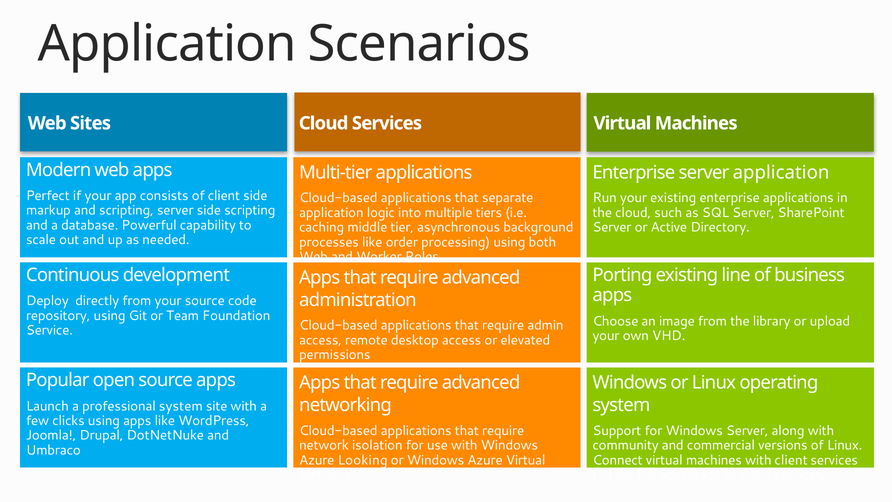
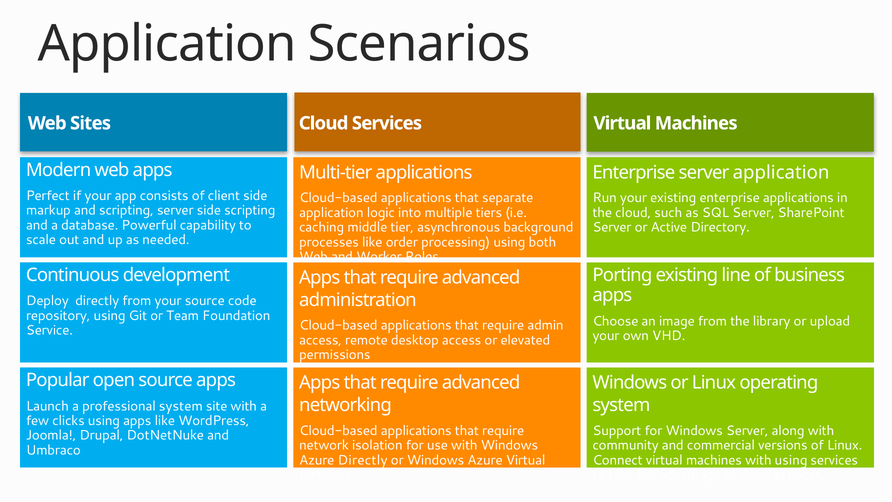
Azure Looking: Looking -> Directly (363, 460)
with client: client -> using (791, 460)
